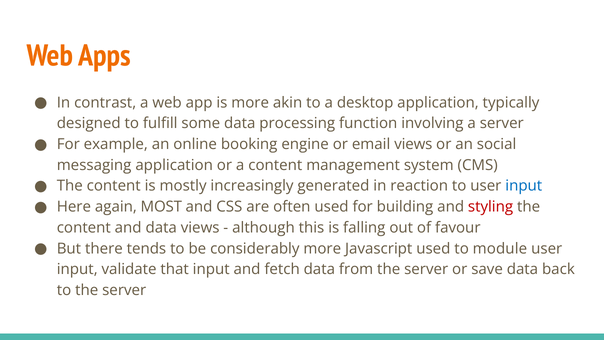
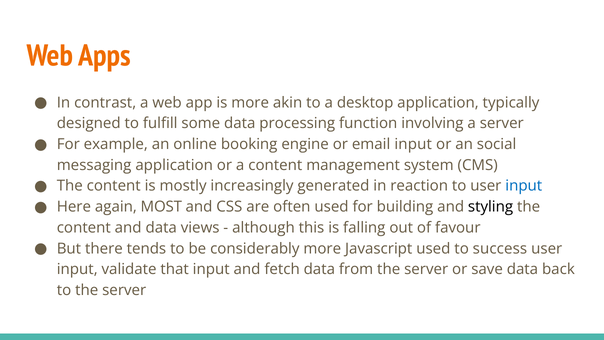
email views: views -> input (413, 144)
styling colour: red -> black (491, 207)
module: module -> success (500, 248)
